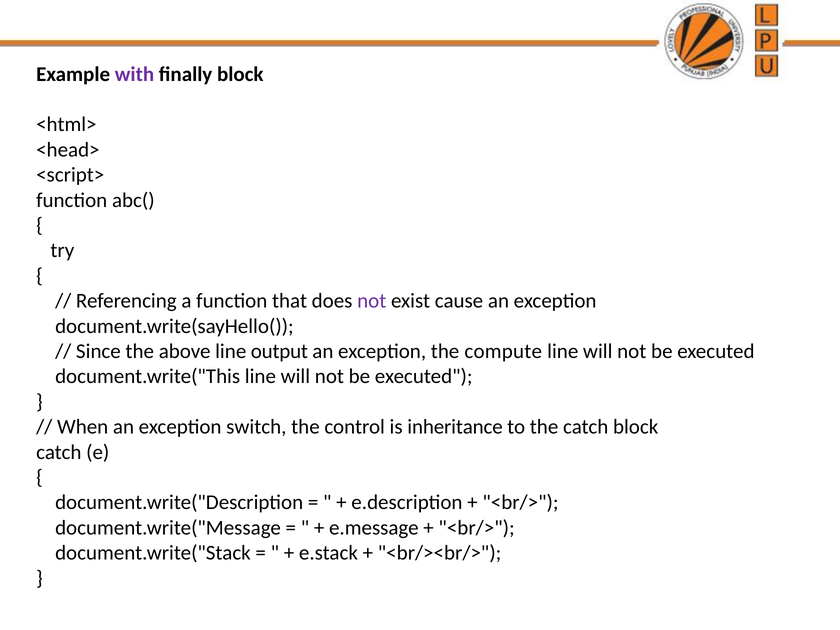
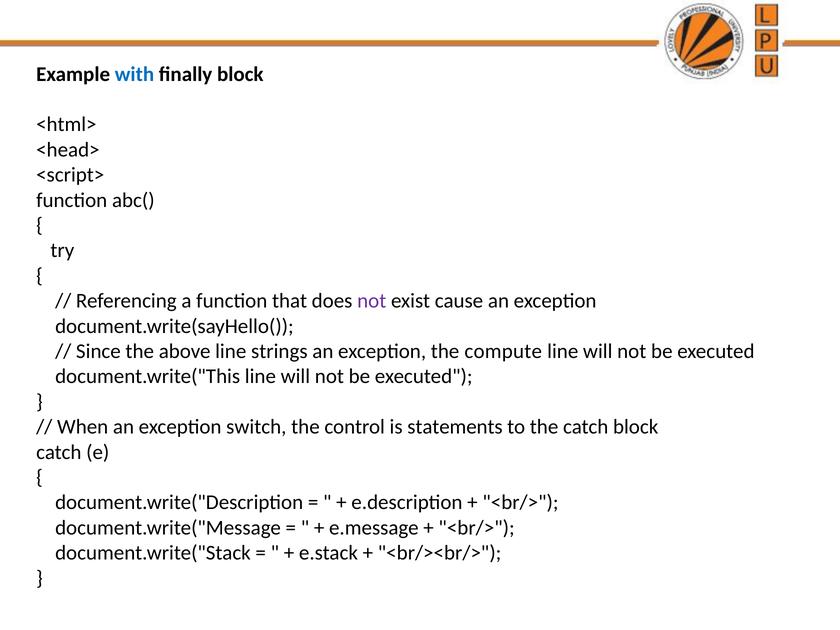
with colour: purple -> blue (134, 74)
output: output -> strings (279, 351)
inheritance: inheritance -> statements (455, 427)
